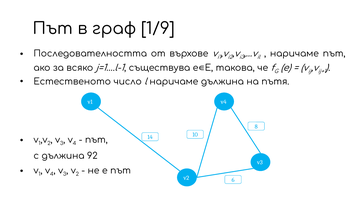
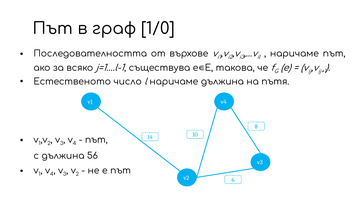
1/9: 1/9 -> 1/0 (158, 29)
92: 92 -> 56 (92, 156)
